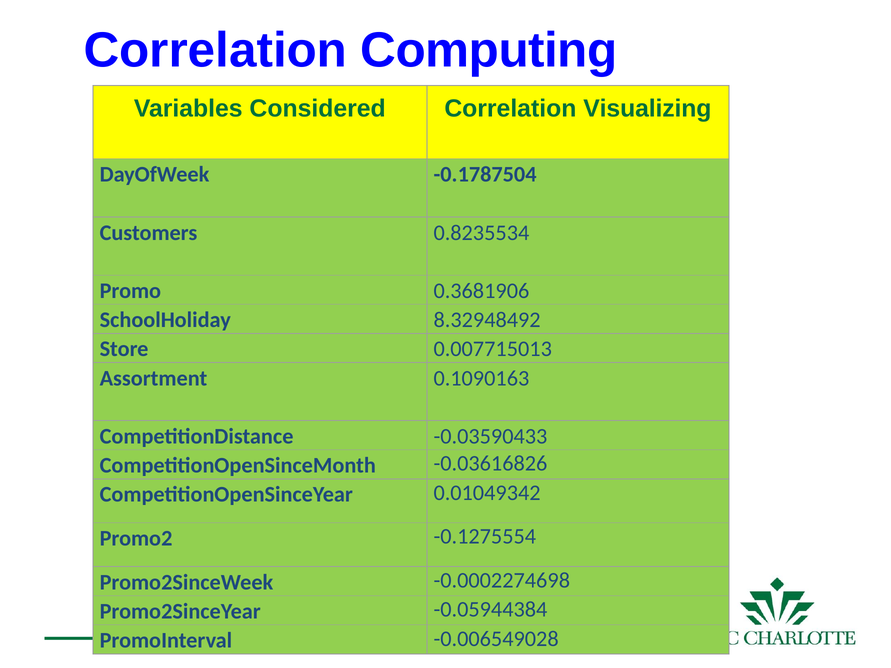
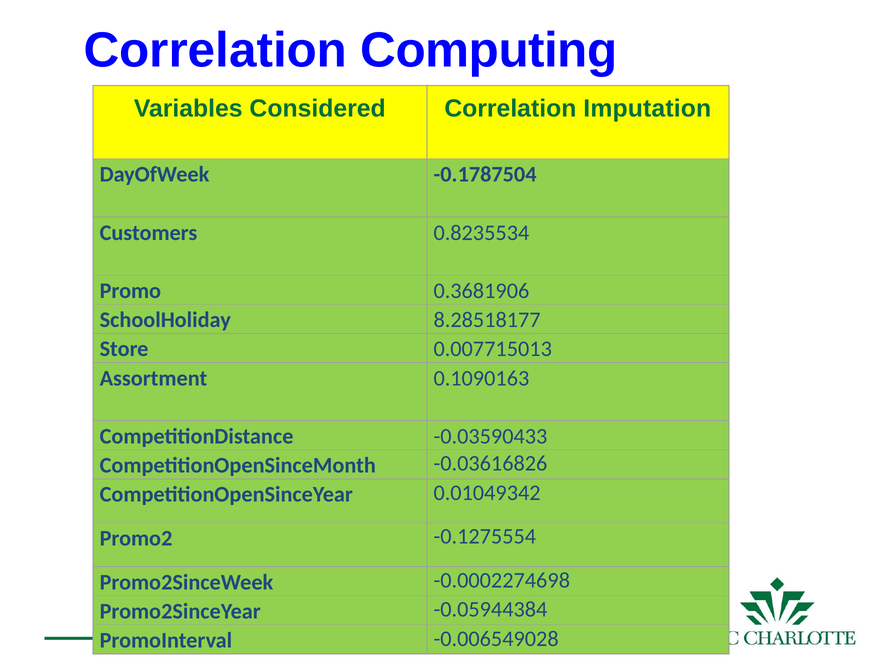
Visualizing: Visualizing -> Imputation (647, 109)
8.32948492: 8.32948492 -> 8.28518177 (487, 320)
